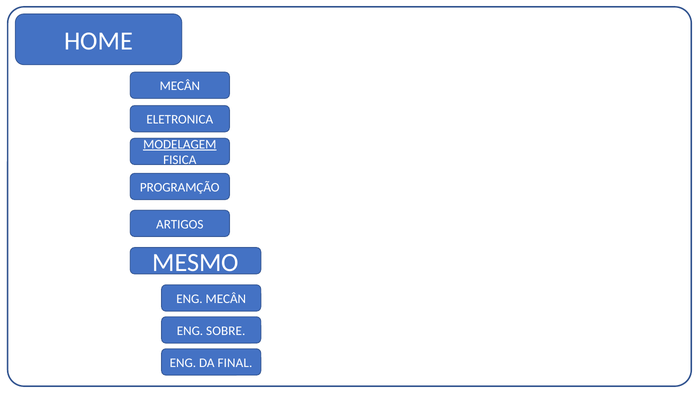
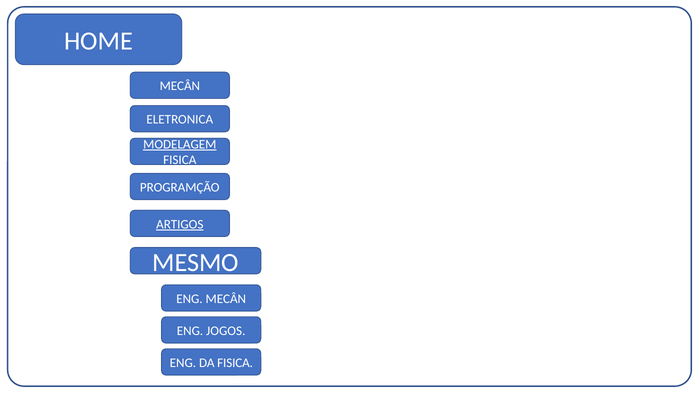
ARTIGOS underline: none -> present (180, 224)
SOBRE: SOBRE -> JOGOS (226, 331)
DA FINAL: FINAL -> FISICA (235, 363)
